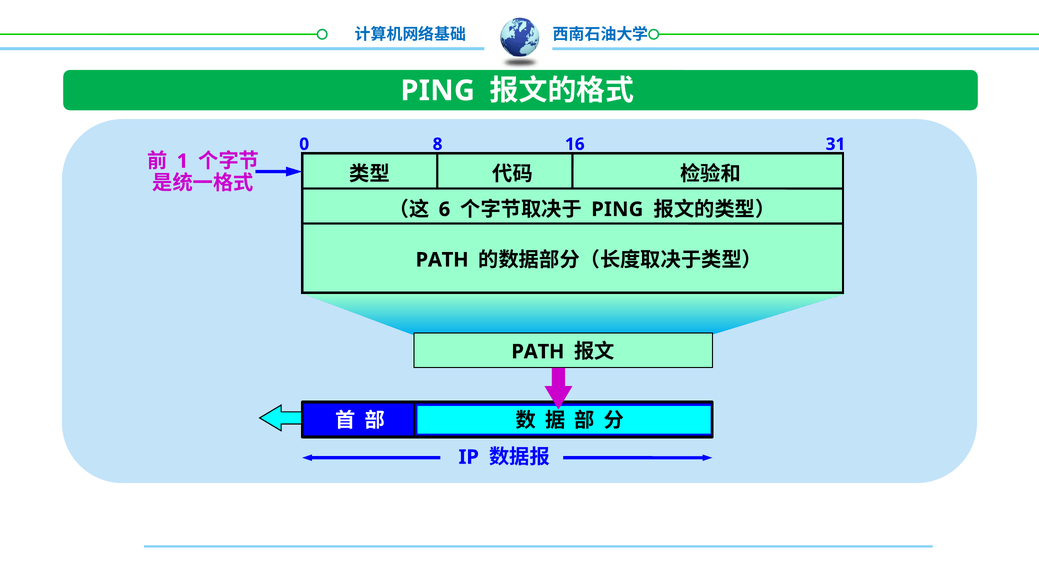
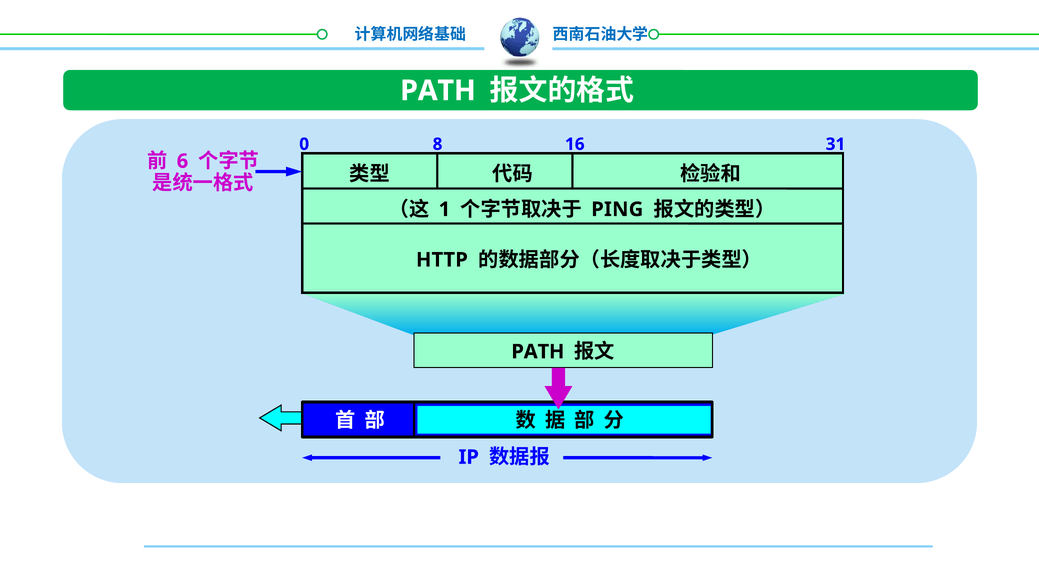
PING: PING -> PATH (438, 91)
1: 1 -> 6 (182, 161)
6: 6 -> 1 (444, 209)
PATH: PATH -> HTTP (442, 260)
